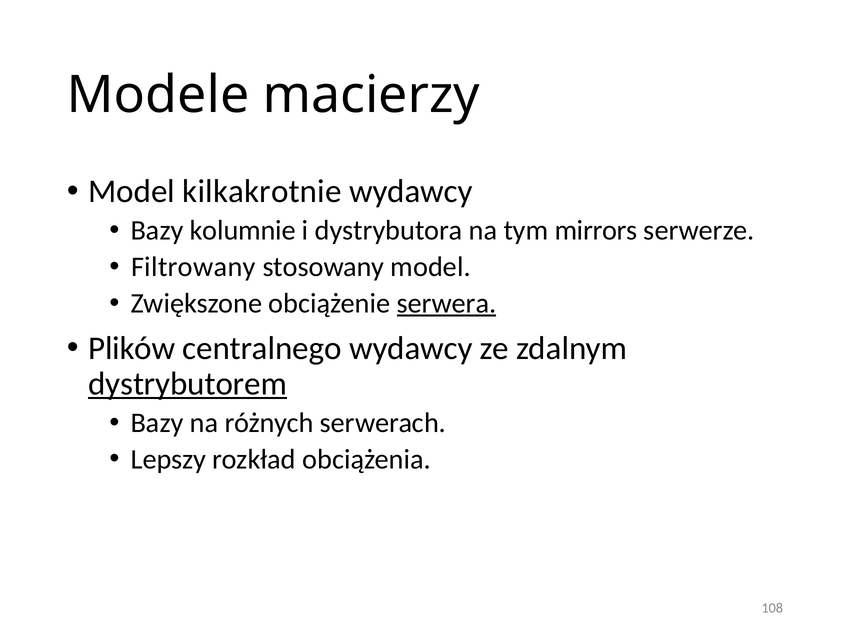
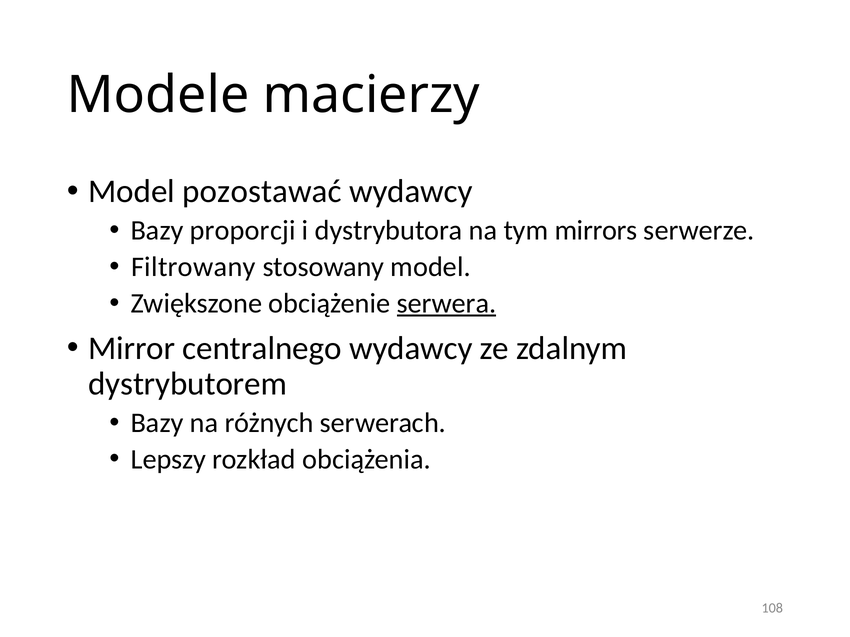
kilkakrotnie: kilkakrotnie -> pozostawać (262, 192)
kolumnie: kolumnie -> proporcji (243, 231)
Plików: Plików -> Mirror (132, 348)
dystrybutorem underline: present -> none (188, 384)
